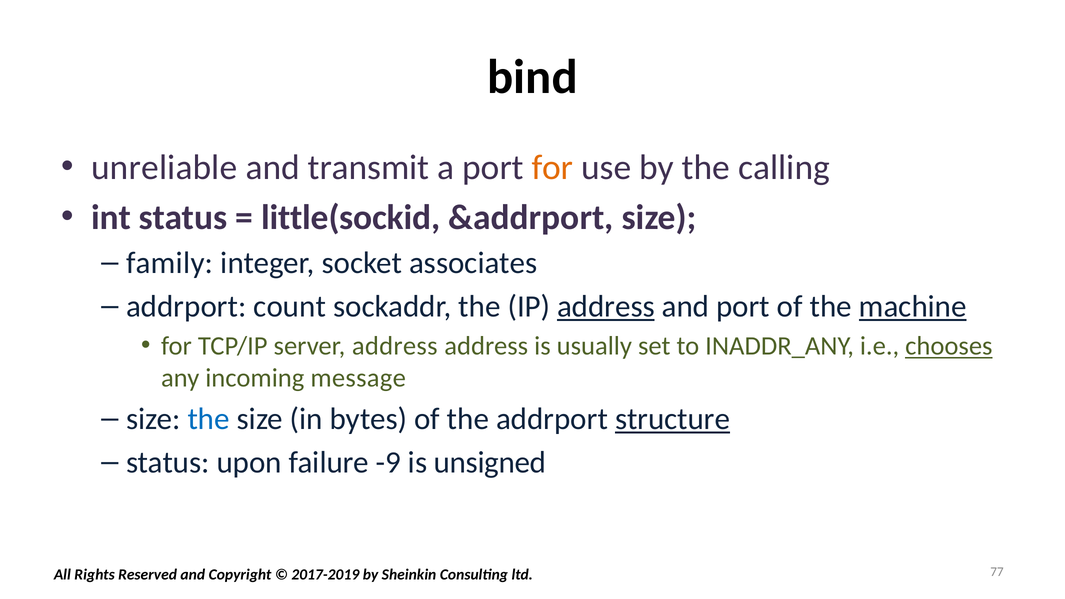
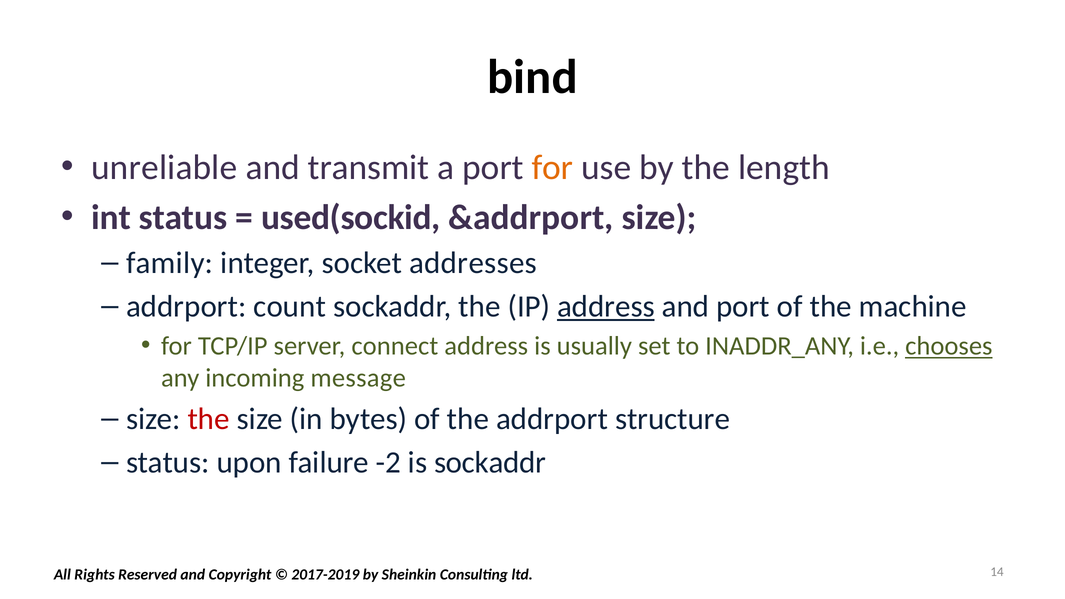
calling: calling -> length (784, 168)
little(sockid: little(sockid -> used(sockid (351, 217)
associates: associates -> addresses (473, 263)
machine underline: present -> none (913, 307)
server address: address -> connect (395, 346)
the colour: blue -> red (209, 419)
structure underline: present -> none (673, 419)
-9: -9 -> -2 (388, 463)
is unsigned: unsigned -> sockaddr (490, 463)
77: 77 -> 14 (997, 572)
